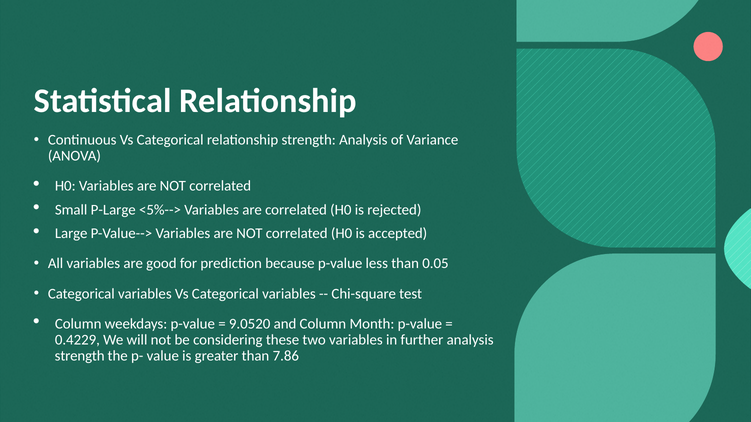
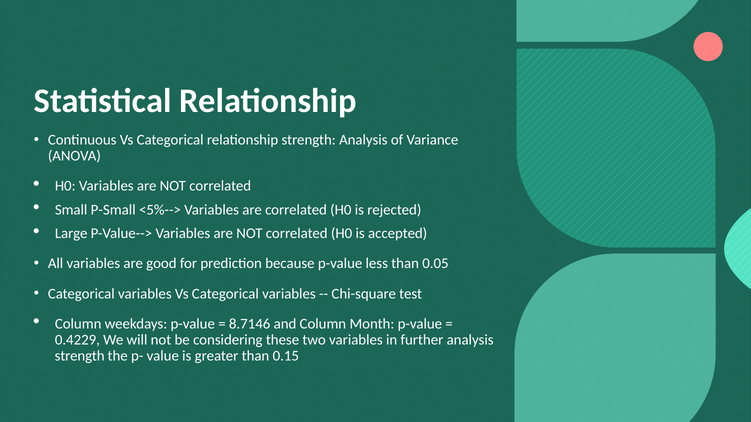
P-Large: P-Large -> P-Small (113, 210)
9.0520: 9.0520 -> 8.7146 (250, 324)
7.86: 7.86 -> 0.15 (286, 356)
